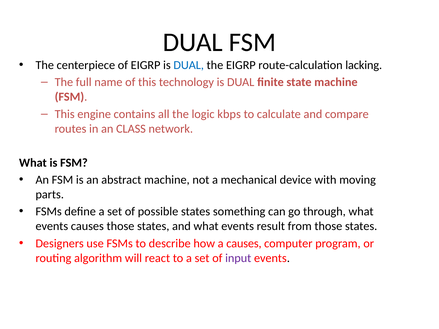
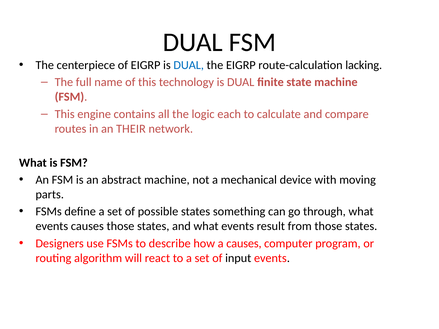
kbps: kbps -> each (229, 114)
CLASS: CLASS -> THEIR (131, 129)
input colour: purple -> black (238, 258)
